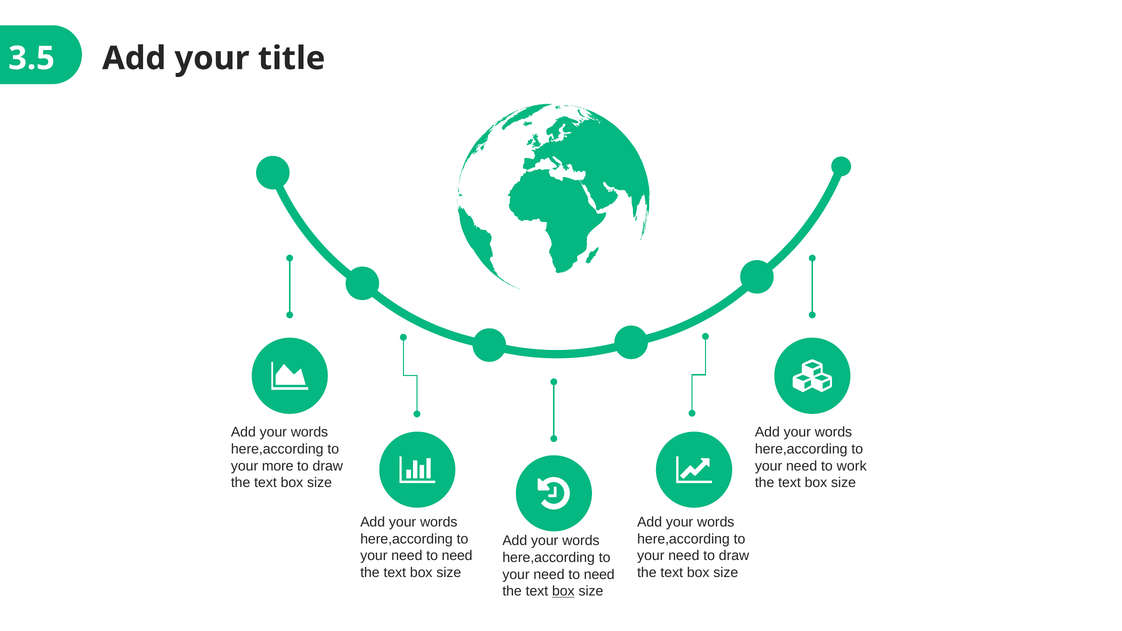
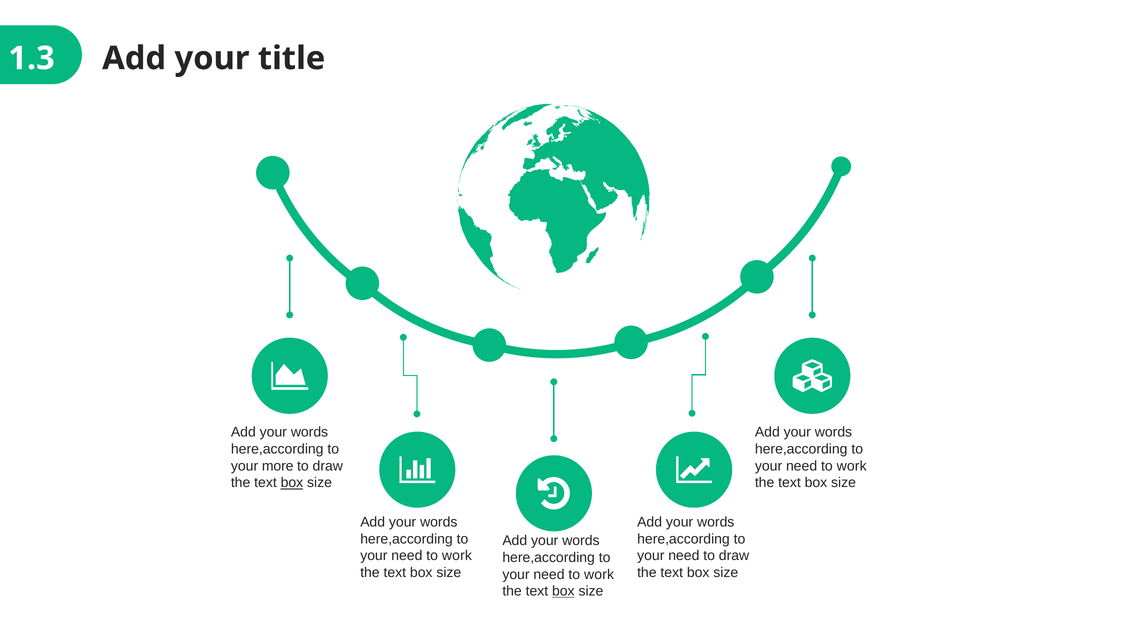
3.5: 3.5 -> 1.3 (32, 58)
box underline: none -> present (292, 483)
need: need -> work (457, 556)
need: need -> work (599, 575)
